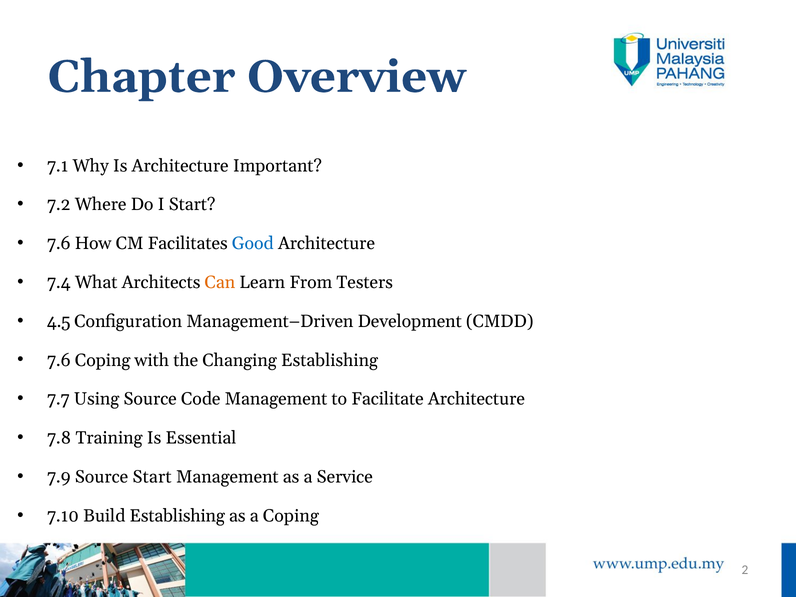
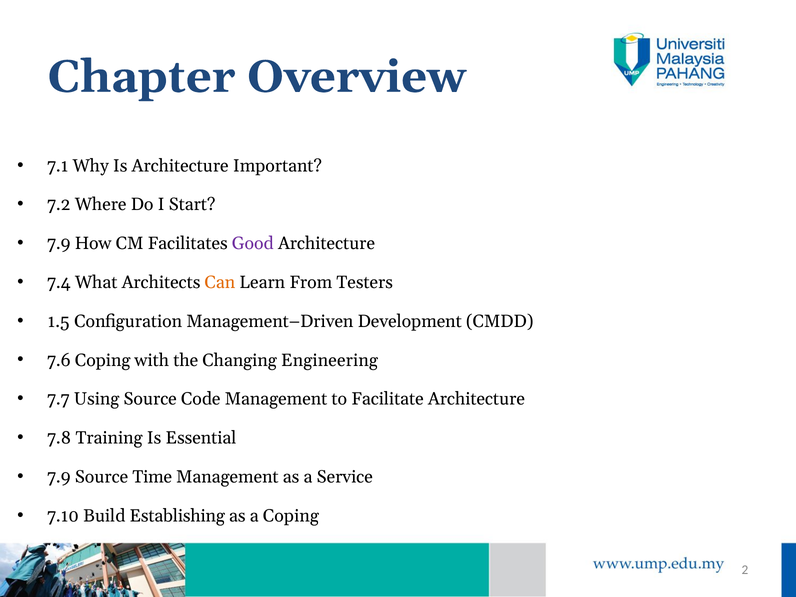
7.6: 7.6 -> 7.9 (59, 243)
Good colour: blue -> purple (253, 243)
4.5: 4.5 -> 1.5 (59, 321)
Changing Establishing: Establishing -> Engineering (330, 360)
Source Start: Start -> Time (152, 477)
